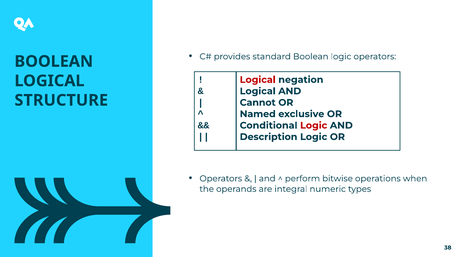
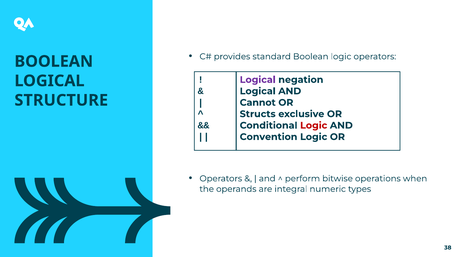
Logical colour: red -> purple (258, 80)
Named: Named -> Structs (258, 114)
Description: Description -> Convention (269, 137)
